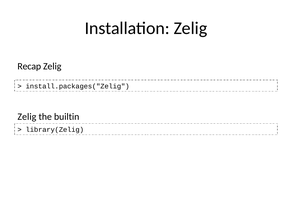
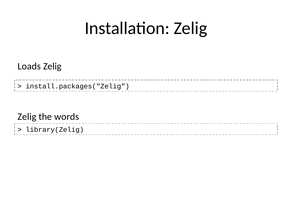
Recap: Recap -> Loads (29, 66)
builtin: builtin -> words (67, 117)
